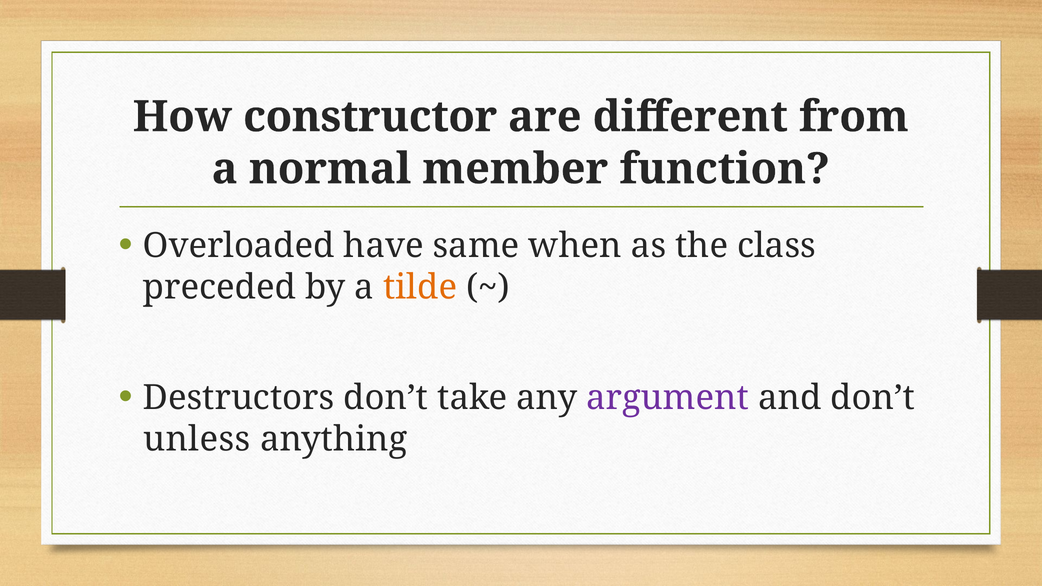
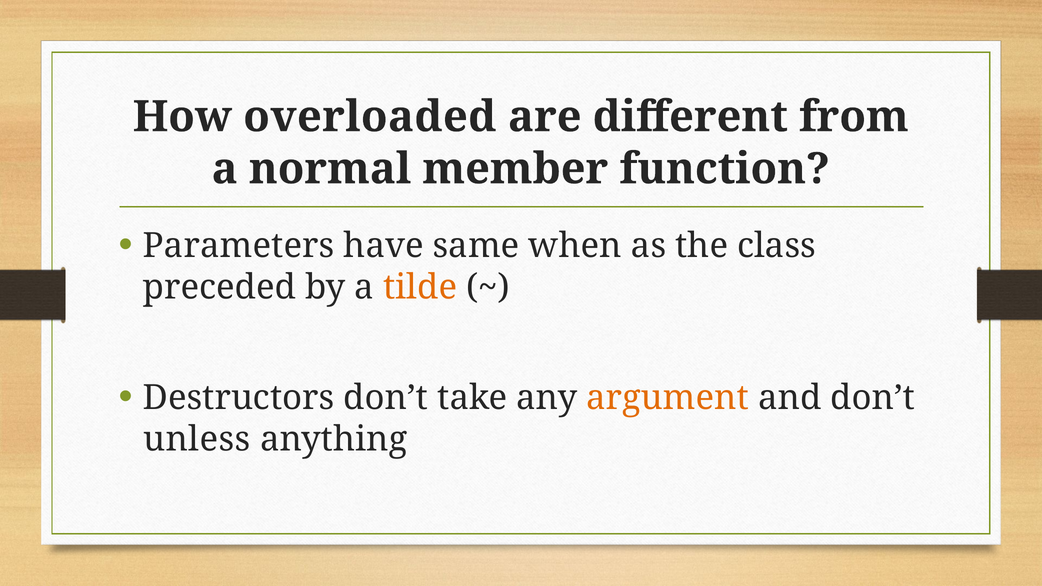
constructor: constructor -> overloaded (370, 117)
Overloaded: Overloaded -> Parameters (239, 246)
argument colour: purple -> orange (668, 398)
